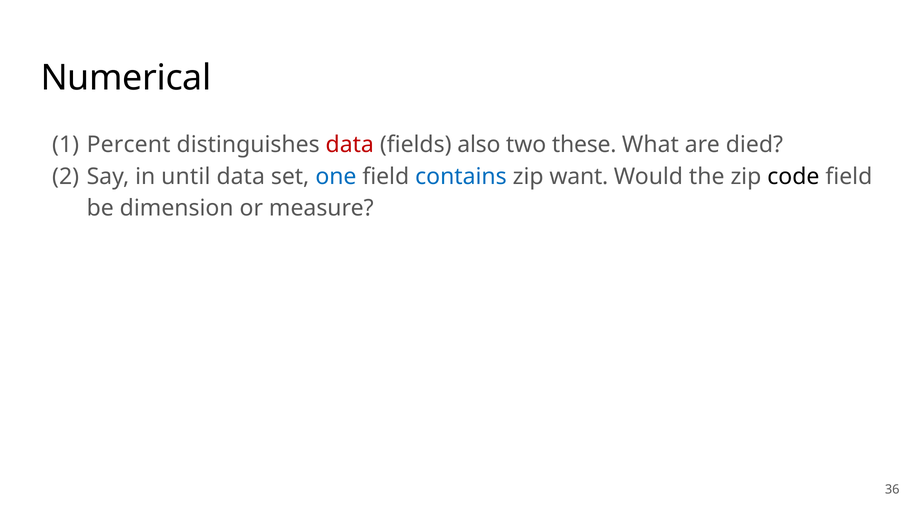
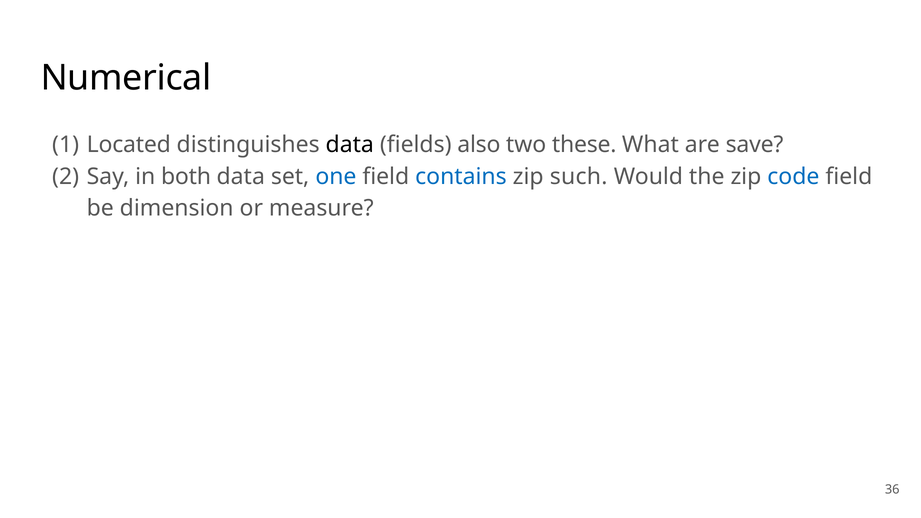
Percent: Percent -> Located (129, 145)
data colour: red -> black (350, 145)
died: died -> save (755, 145)
until: until -> both (186, 177)
want: want -> such (579, 177)
code colour: black -> blue (793, 177)
